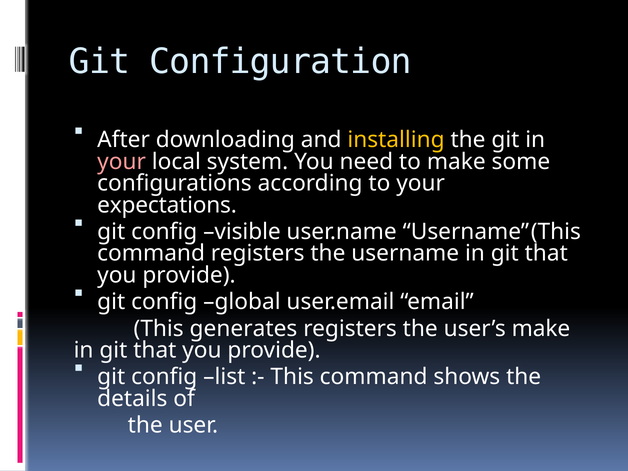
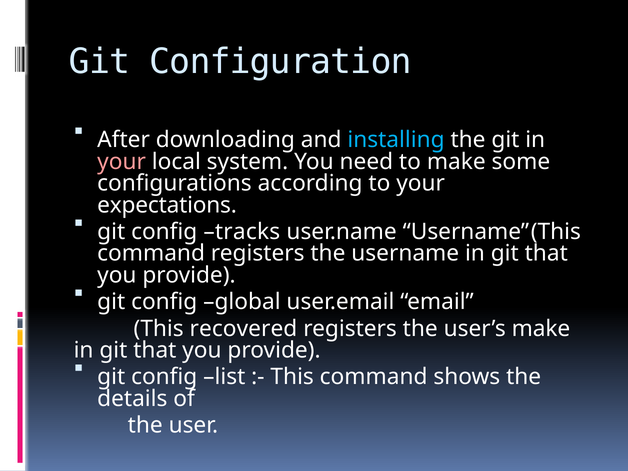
installing colour: yellow -> light blue (396, 140)
visible: visible -> tracks (242, 232)
generates: generates -> recovered (243, 329)
